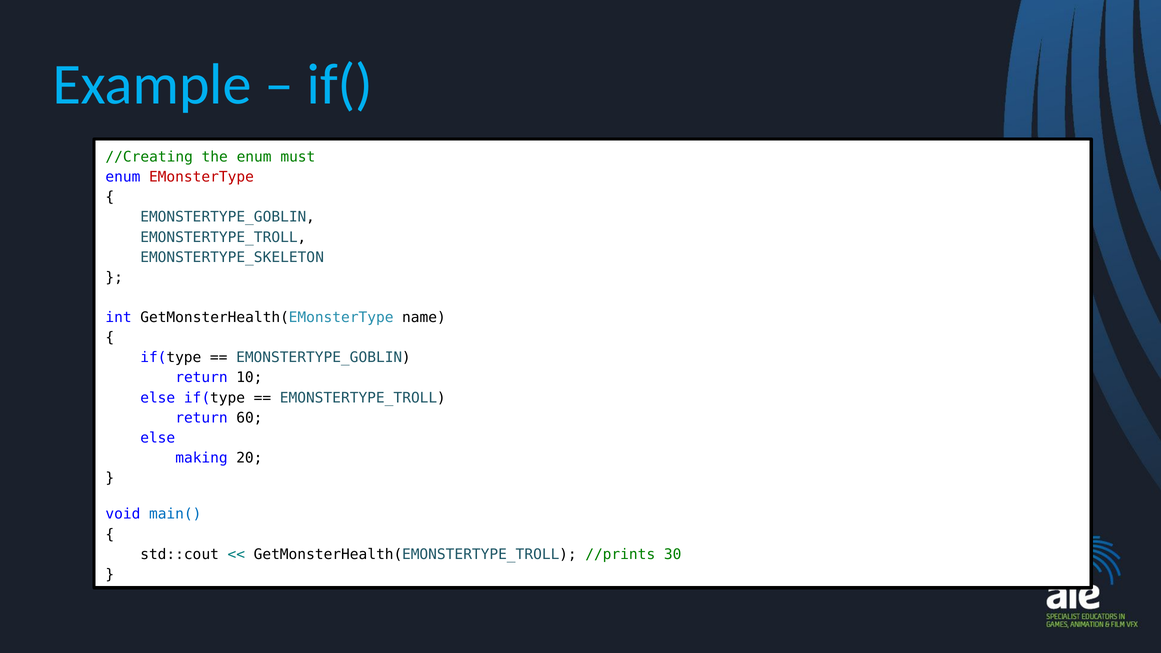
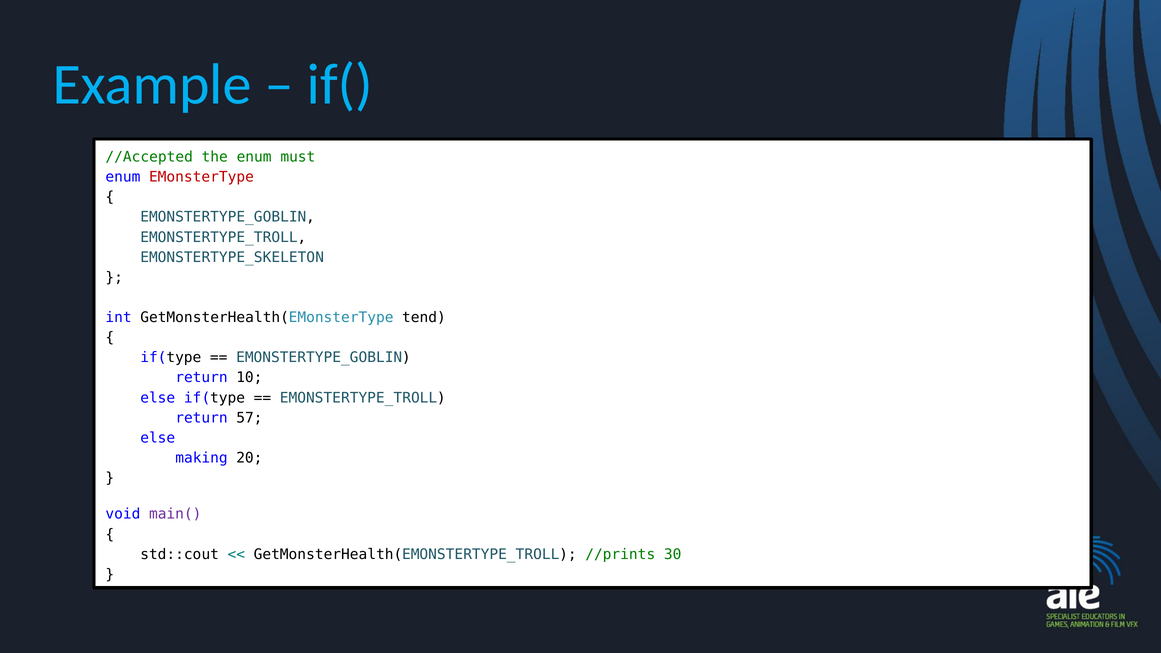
//Creating: //Creating -> //Accepted (149, 157)
name: name -> tend (424, 318)
60: 60 -> 57 (249, 418)
main( colour: blue -> purple (175, 514)
